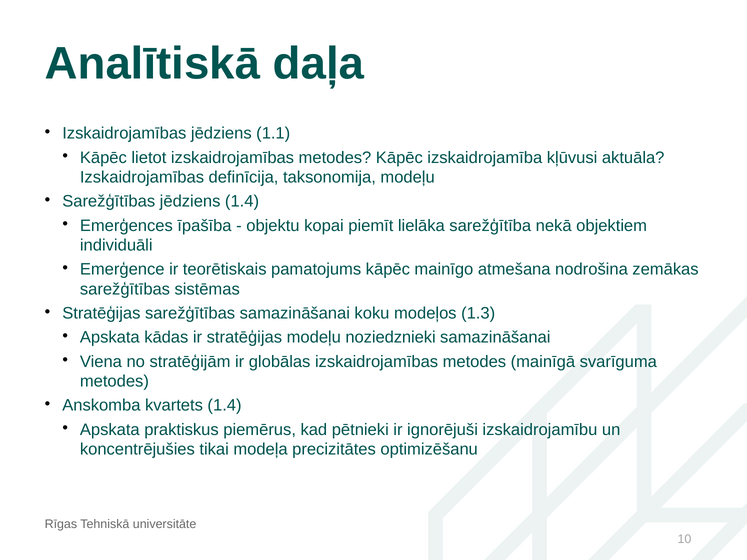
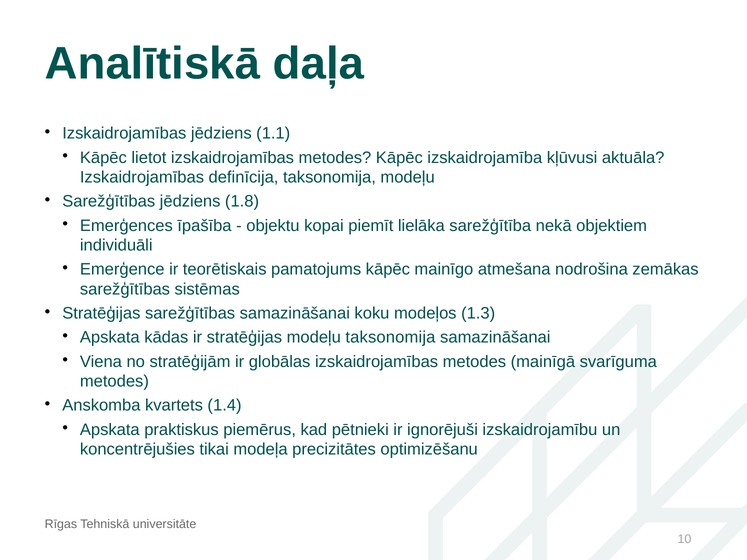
jēdziens 1.4: 1.4 -> 1.8 (242, 202)
modeļu noziedznieki: noziedznieki -> taksonomija (390, 338)
